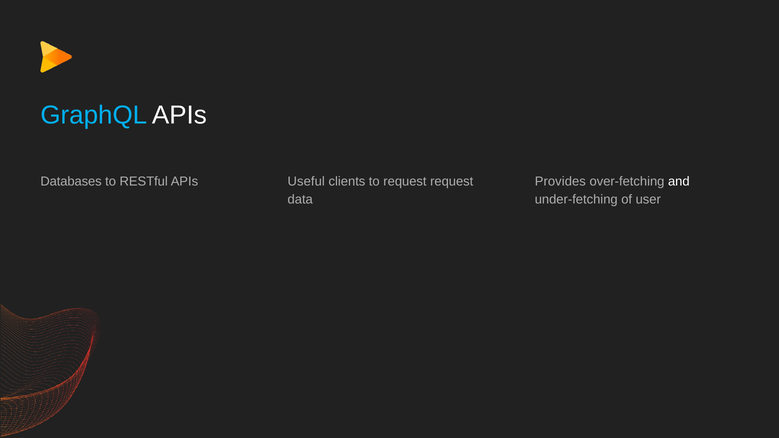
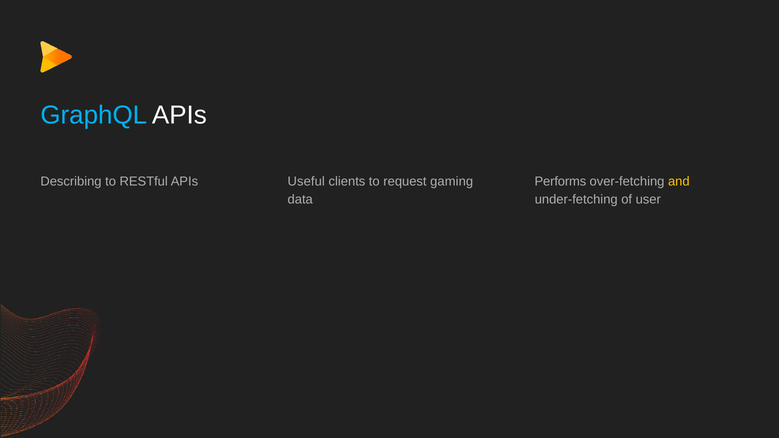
Databases: Databases -> Describing (71, 181)
request request: request -> gaming (452, 181)
Provides: Provides -> Performs (560, 181)
and colour: white -> yellow (679, 181)
